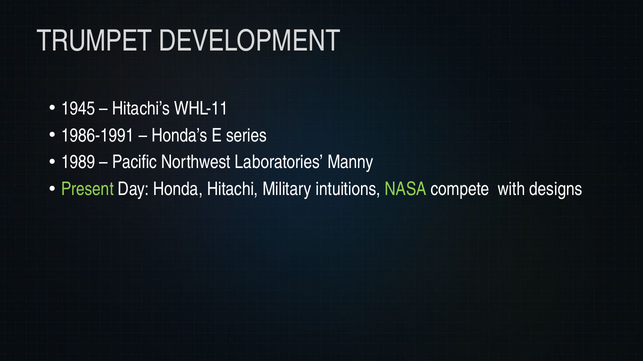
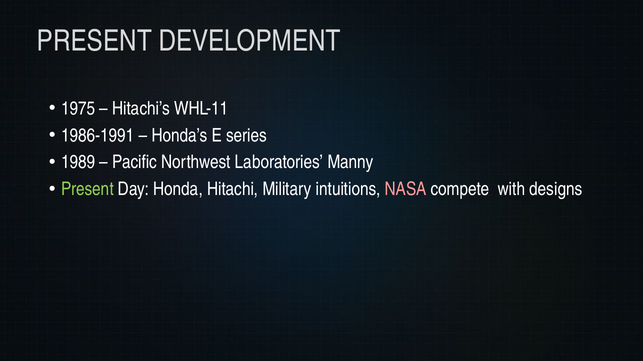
TRUMPET: TRUMPET -> PRESENT (94, 41)
1945: 1945 -> 1975 (78, 109)
NASA colour: light green -> pink (406, 190)
